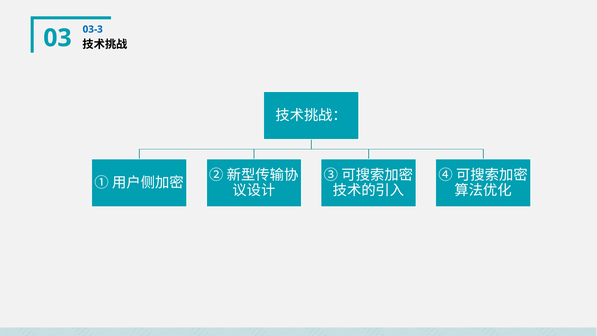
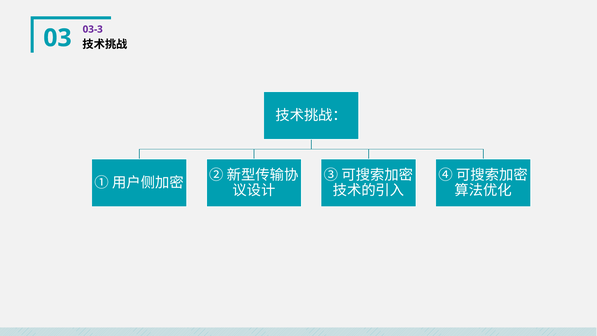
03-3 colour: blue -> purple (93, 29)
